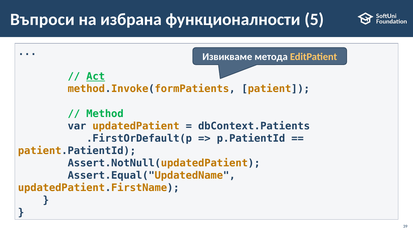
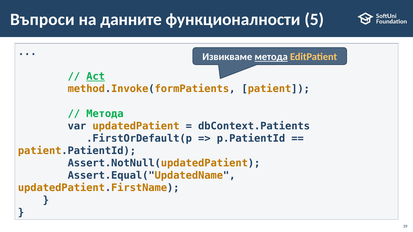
избрана: избрана -> данните (131, 20)
метода underline: none -> present (271, 57)
Method: Method -> Метода (105, 114)
